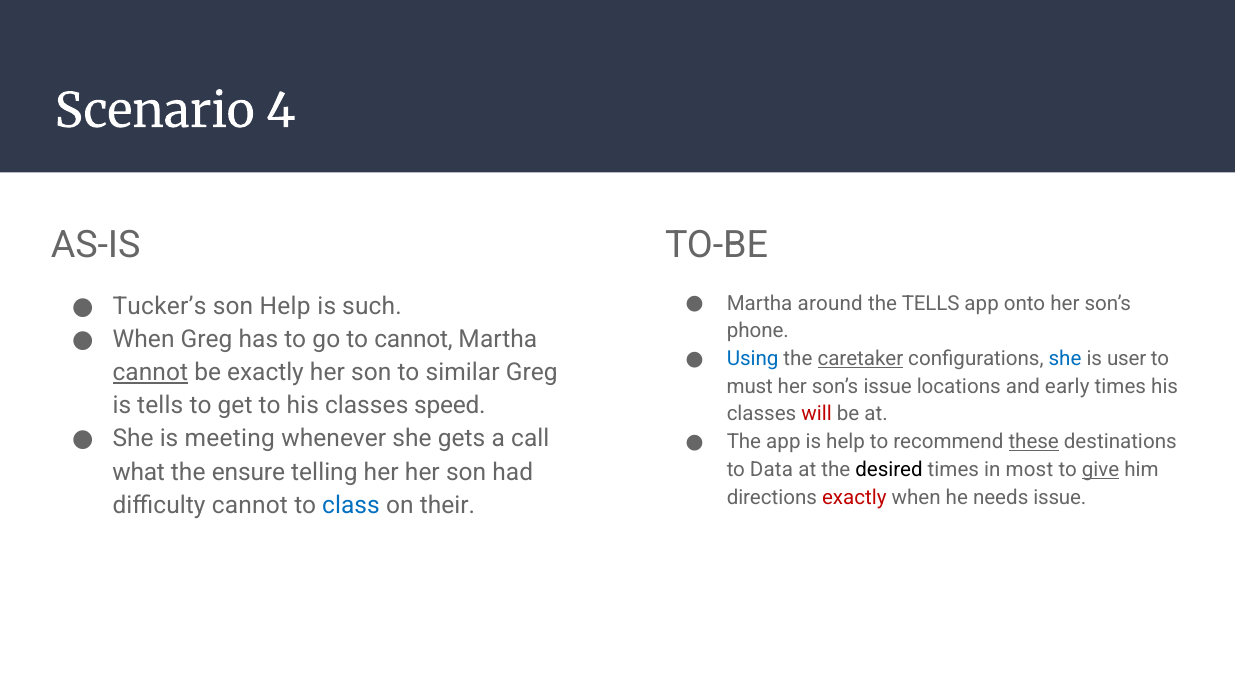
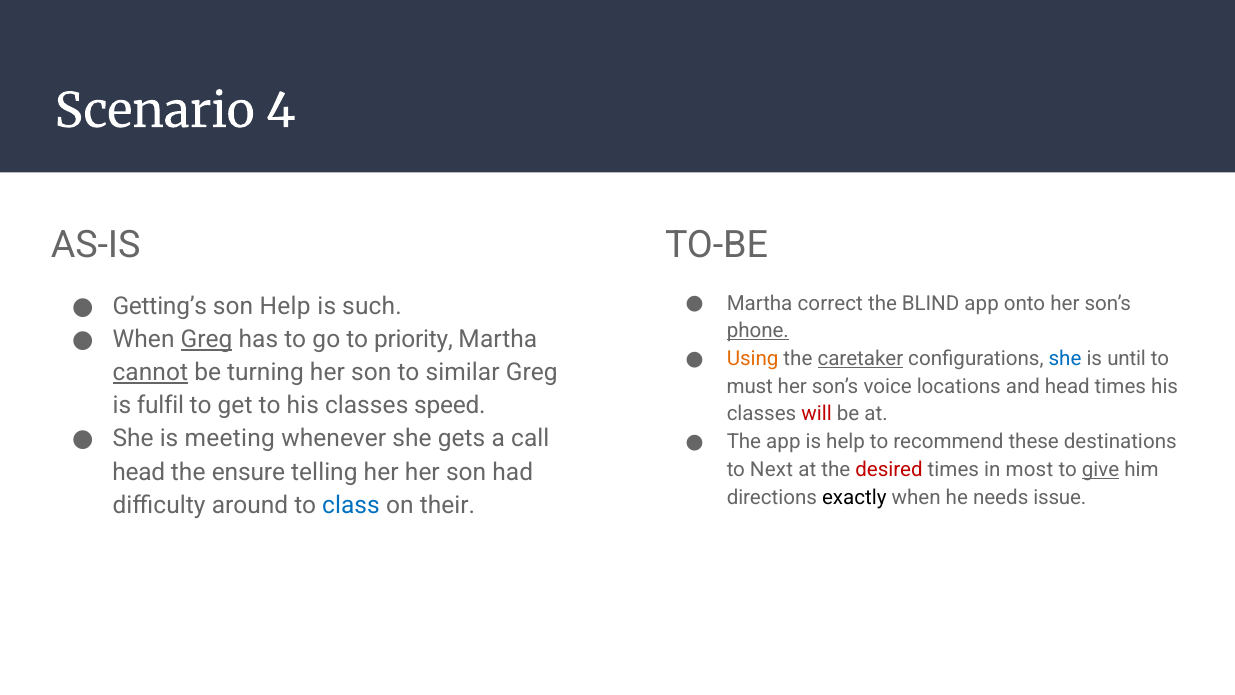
around: around -> correct (830, 303)
the TELLS: TELLS -> BLIND (931, 303)
Tucker’s: Tucker’s -> Getting’s (160, 306)
phone underline: none -> present (758, 331)
Greg underline: none -> present (207, 339)
to cannot: cannot -> priority (414, 339)
Using colour: blue -> orange (753, 359)
user: user -> until (1127, 359)
be exactly: exactly -> turning (265, 372)
son’s issue: issue -> voice (888, 386)
and early: early -> head (1067, 386)
is tells: tells -> fulfil (160, 406)
these underline: present -> none (1034, 442)
Data: Data -> Next (771, 469)
desired colour: black -> red (889, 469)
what: what -> head (139, 472)
exactly colour: red -> black (854, 497)
difficulty cannot: cannot -> around (250, 505)
